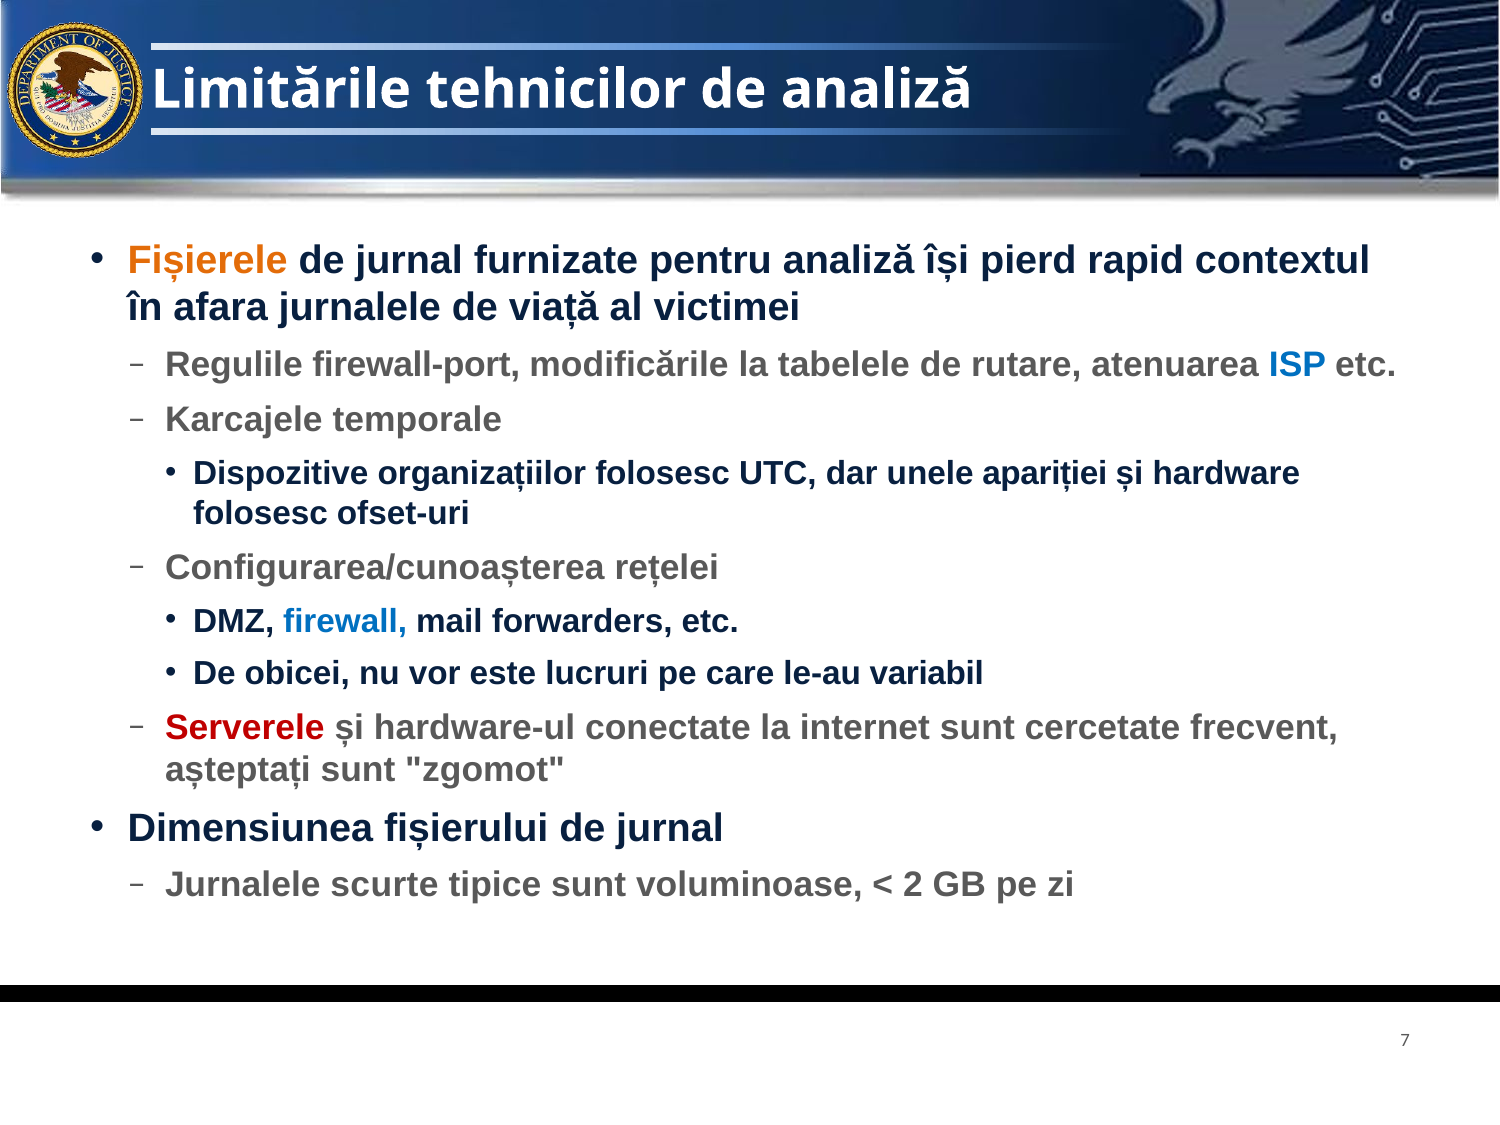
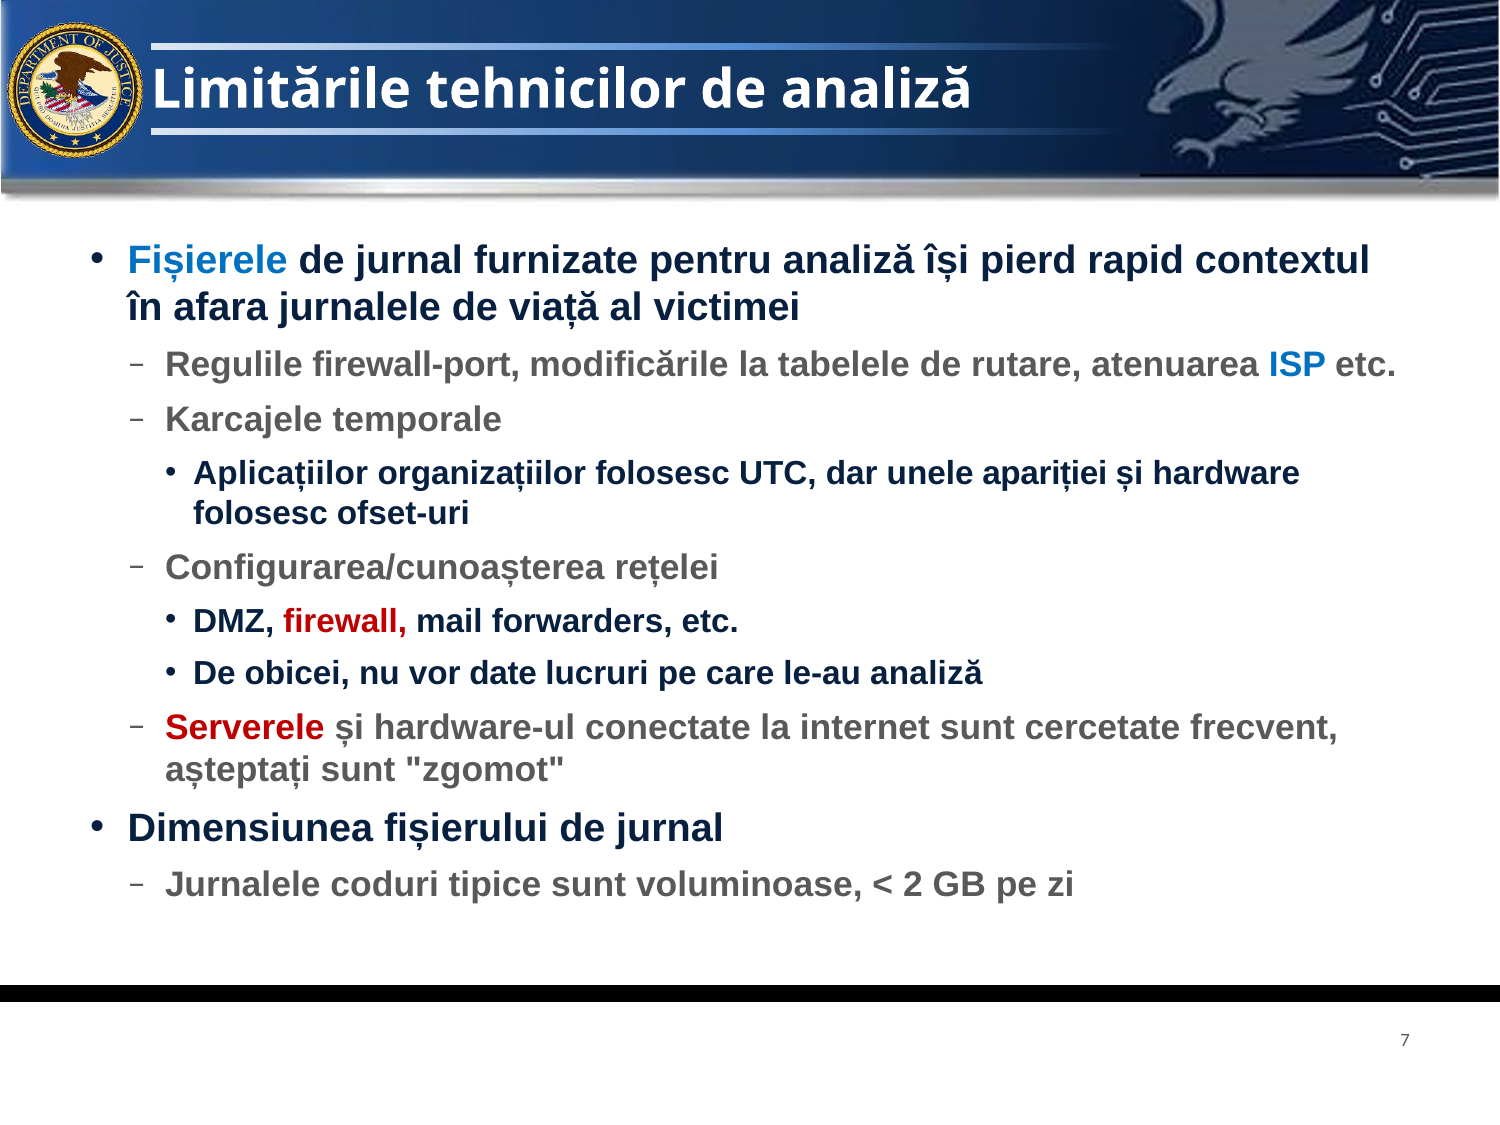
Fișierele colour: orange -> blue (208, 260)
Dispozitive: Dispozitive -> Aplicațiilor (281, 474)
firewall colour: blue -> red (345, 621)
este: este -> date (503, 674)
le-au variabil: variabil -> analiză (926, 674)
scurte: scurte -> coduri (385, 885)
